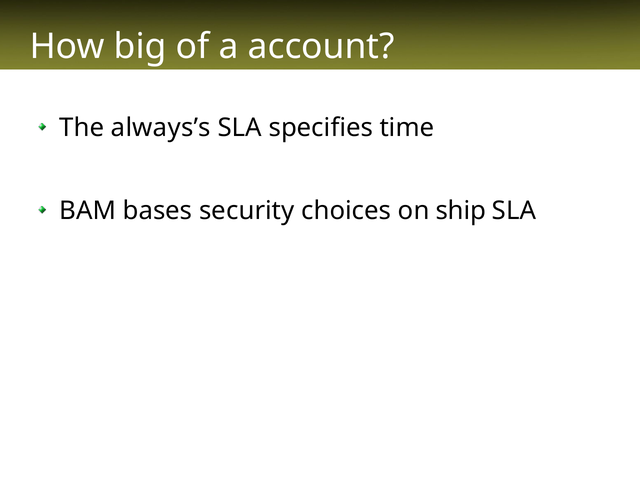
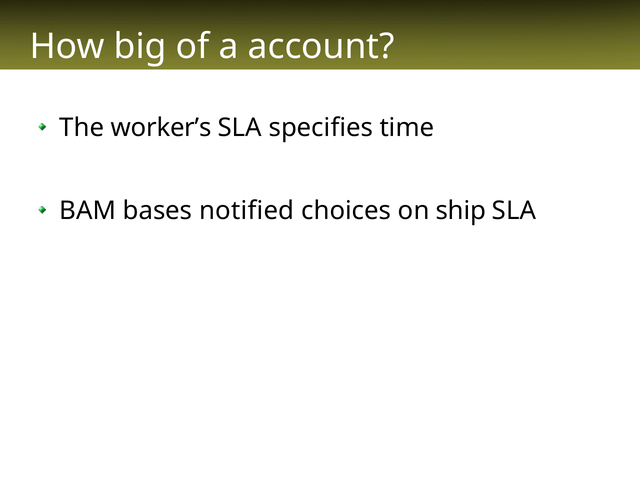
always’s: always’s -> worker’s (161, 128)
security: security -> notified (247, 211)
